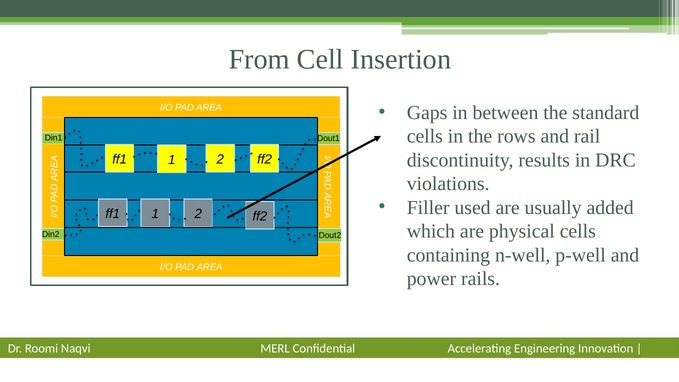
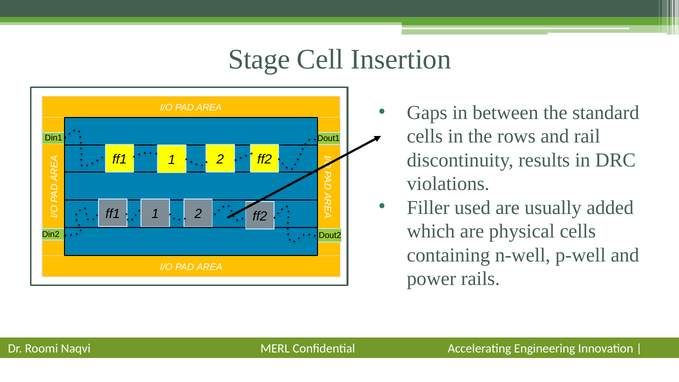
From: From -> Stage (259, 59)
